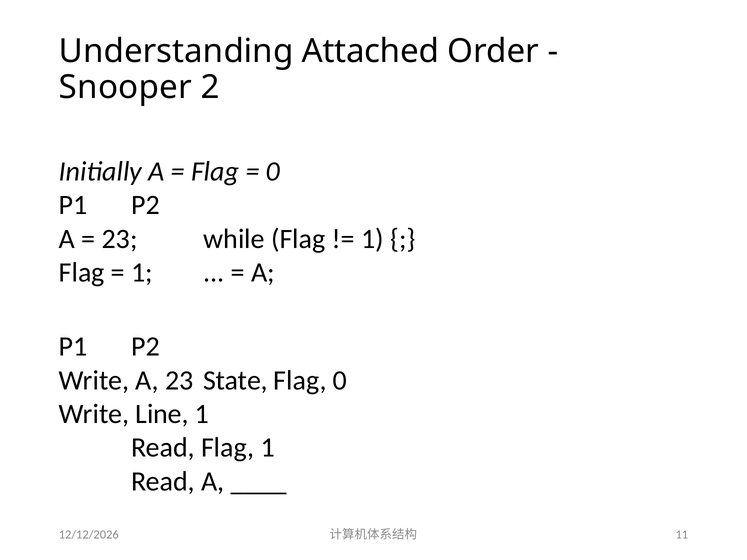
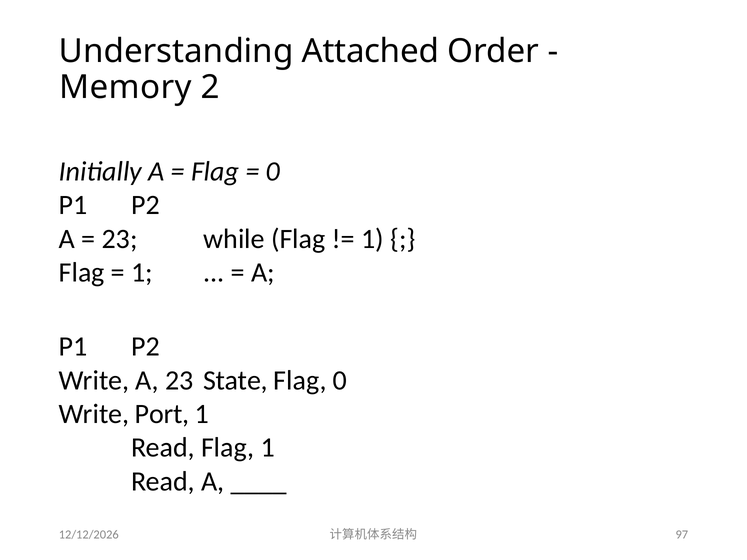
Snooper: Snooper -> Memory (125, 87)
Line: Line -> Port (162, 414)
11: 11 -> 97 (682, 535)
